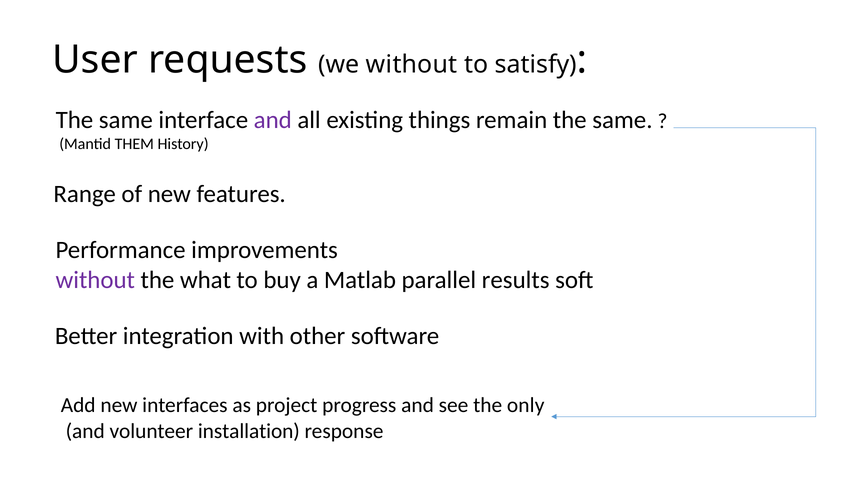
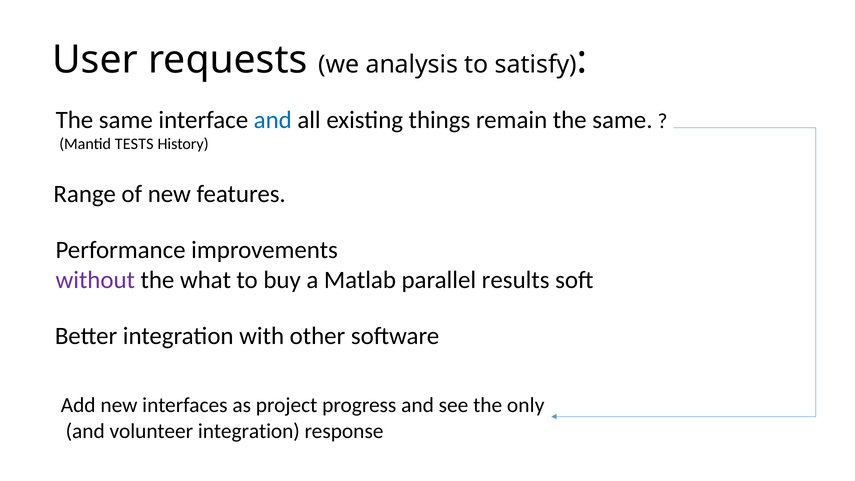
we without: without -> analysis (412, 64)
and colour: purple -> blue (273, 120)
THEM: THEM -> TESTS (134, 144)
volunteer installation: installation -> integration (249, 431)
